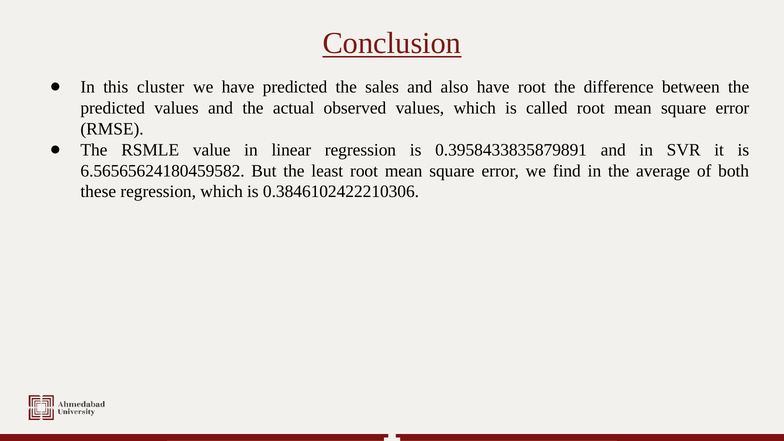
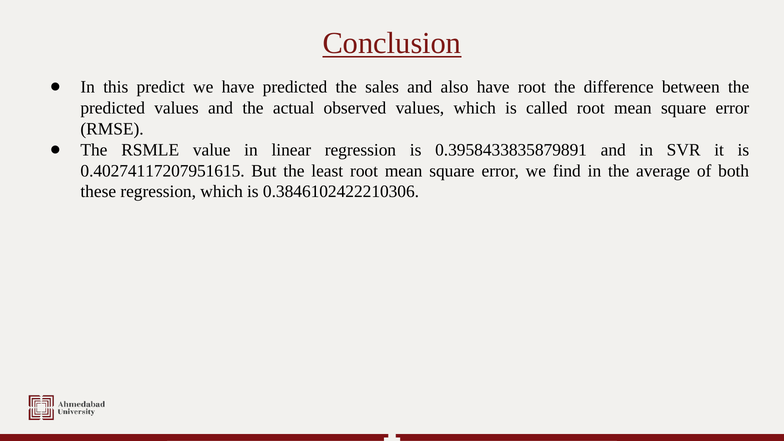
cluster: cluster -> predict (161, 87)
6.56565624180459582: 6.56565624180459582 -> 0.40274117207951615 (163, 171)
